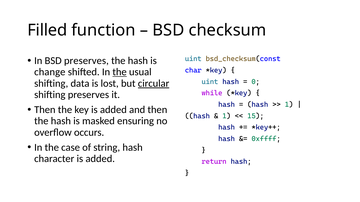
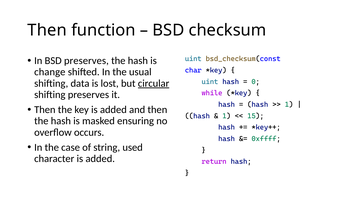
Filled: Filled -> Then (47, 30)
the underline: present -> none (120, 72)
string hash: hash -> used (133, 148)
